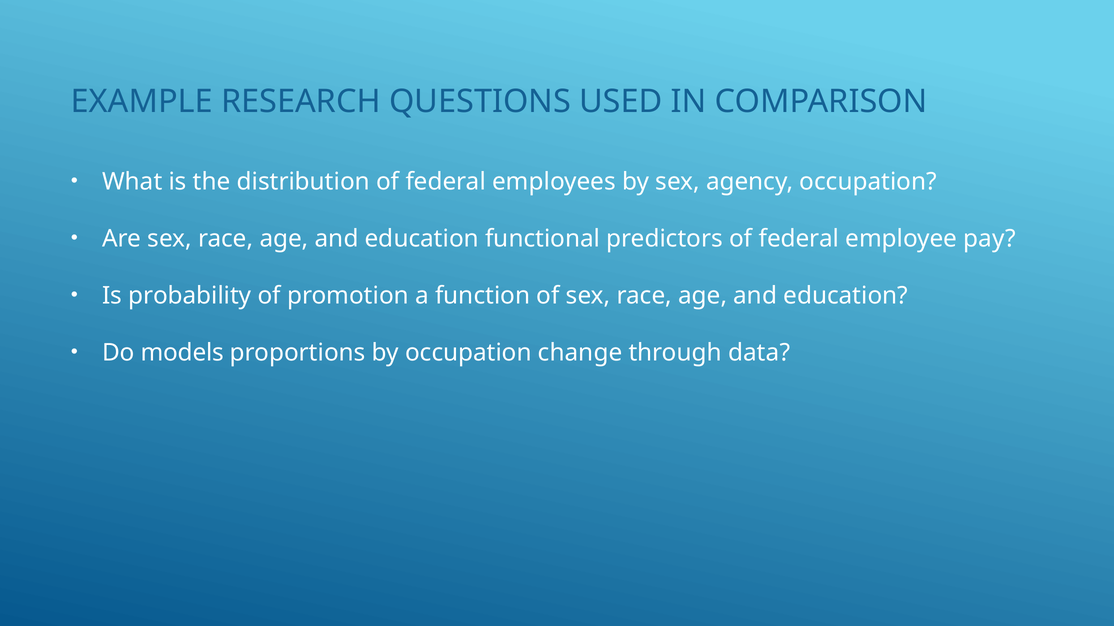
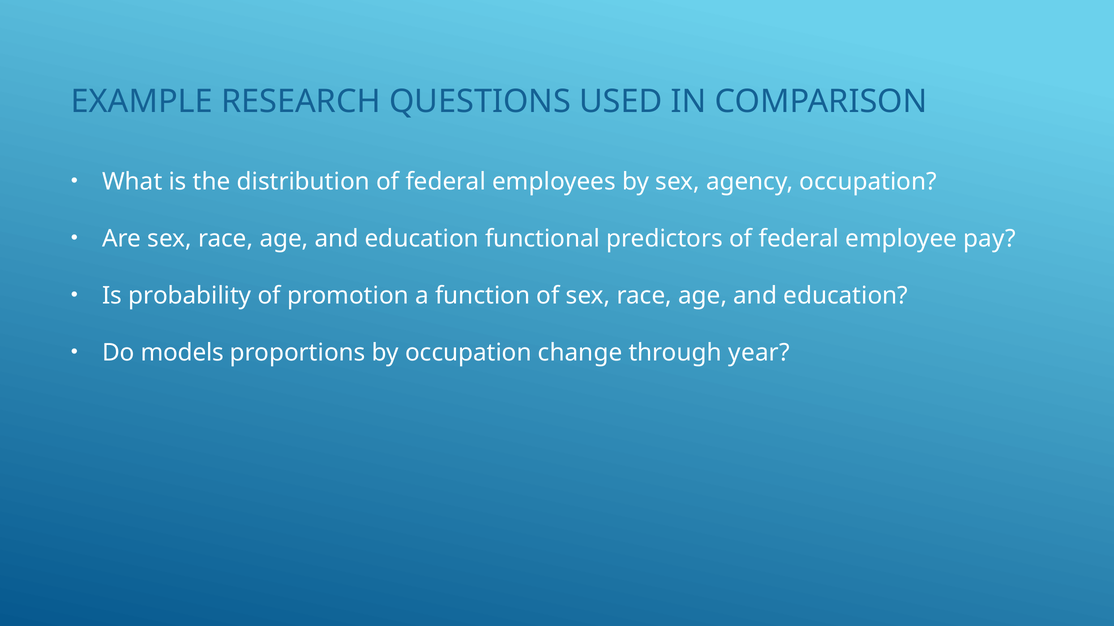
data: data -> year (759, 353)
